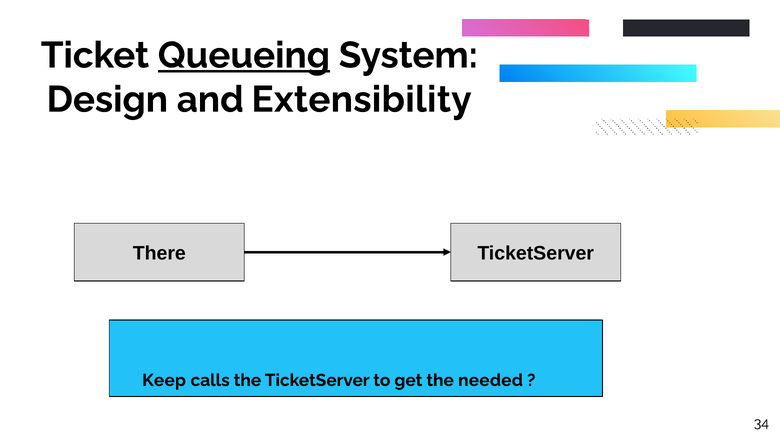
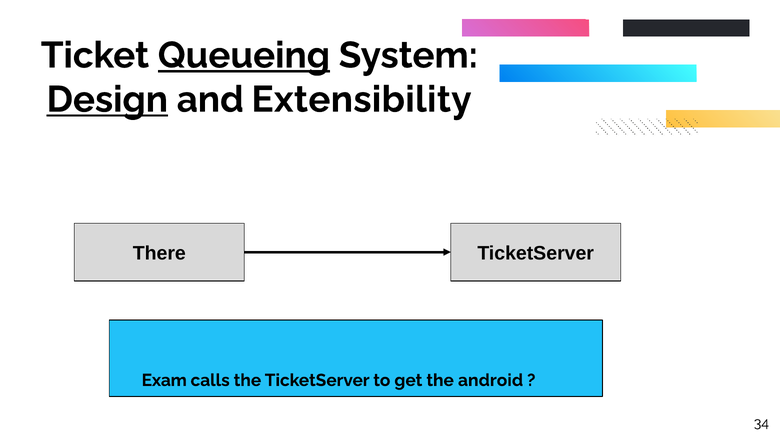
Design underline: none -> present (107, 100)
Keep: Keep -> Exam (164, 380)
needed: needed -> android (491, 380)
